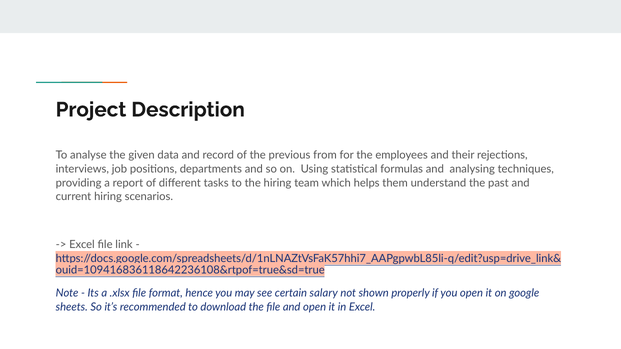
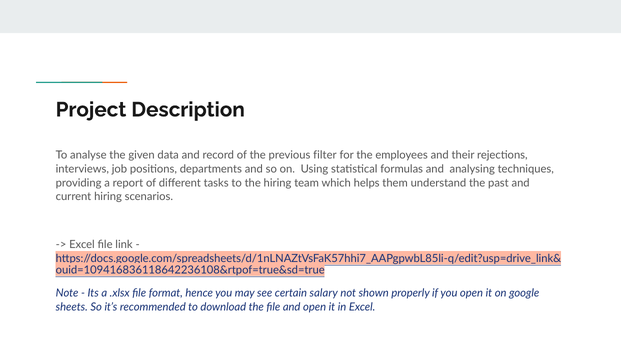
from: from -> filter (325, 155)
